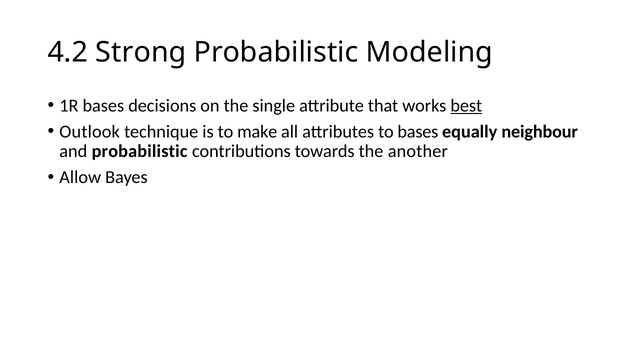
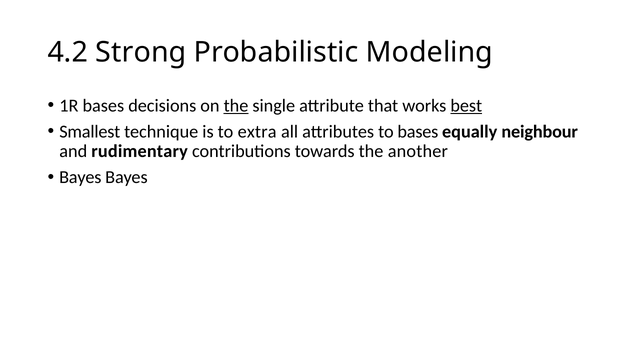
the underline: none -> present (236, 106)
Outlook: Outlook -> Smallest (90, 132)
make: make -> extra (257, 132)
and probabilistic: probabilistic -> rudimentary (140, 152)
Allow: Allow -> Bayes (80, 178)
